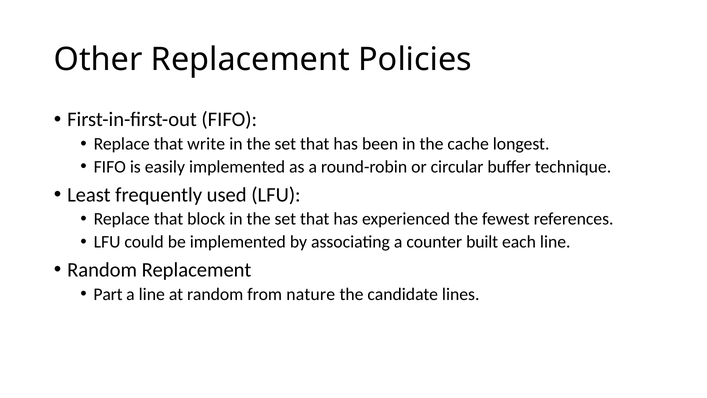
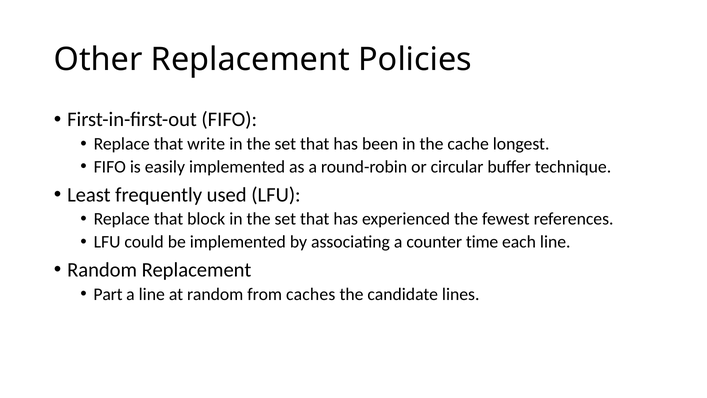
built: built -> time (482, 242)
nature: nature -> caches (311, 294)
